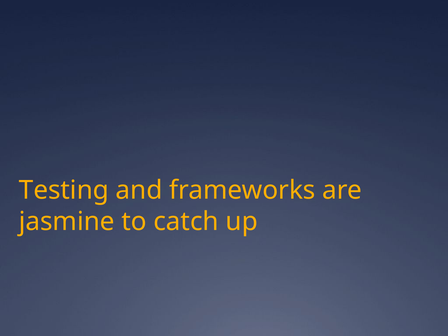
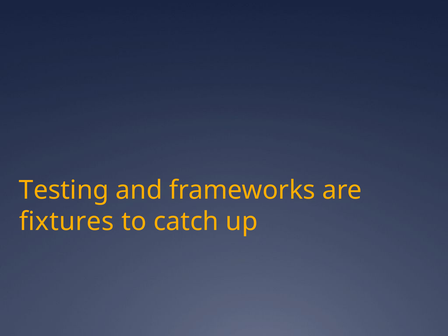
jasmine: jasmine -> fixtures (67, 222)
